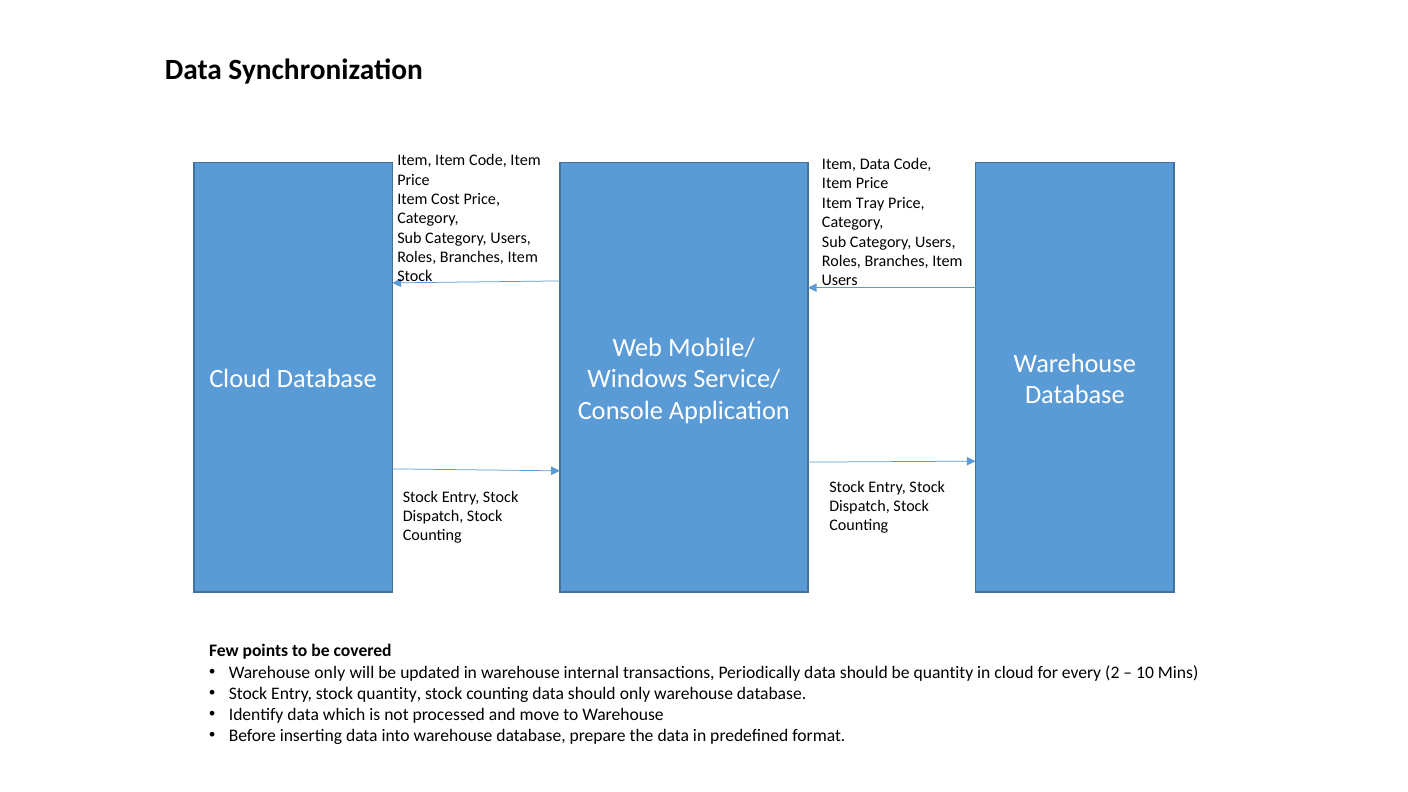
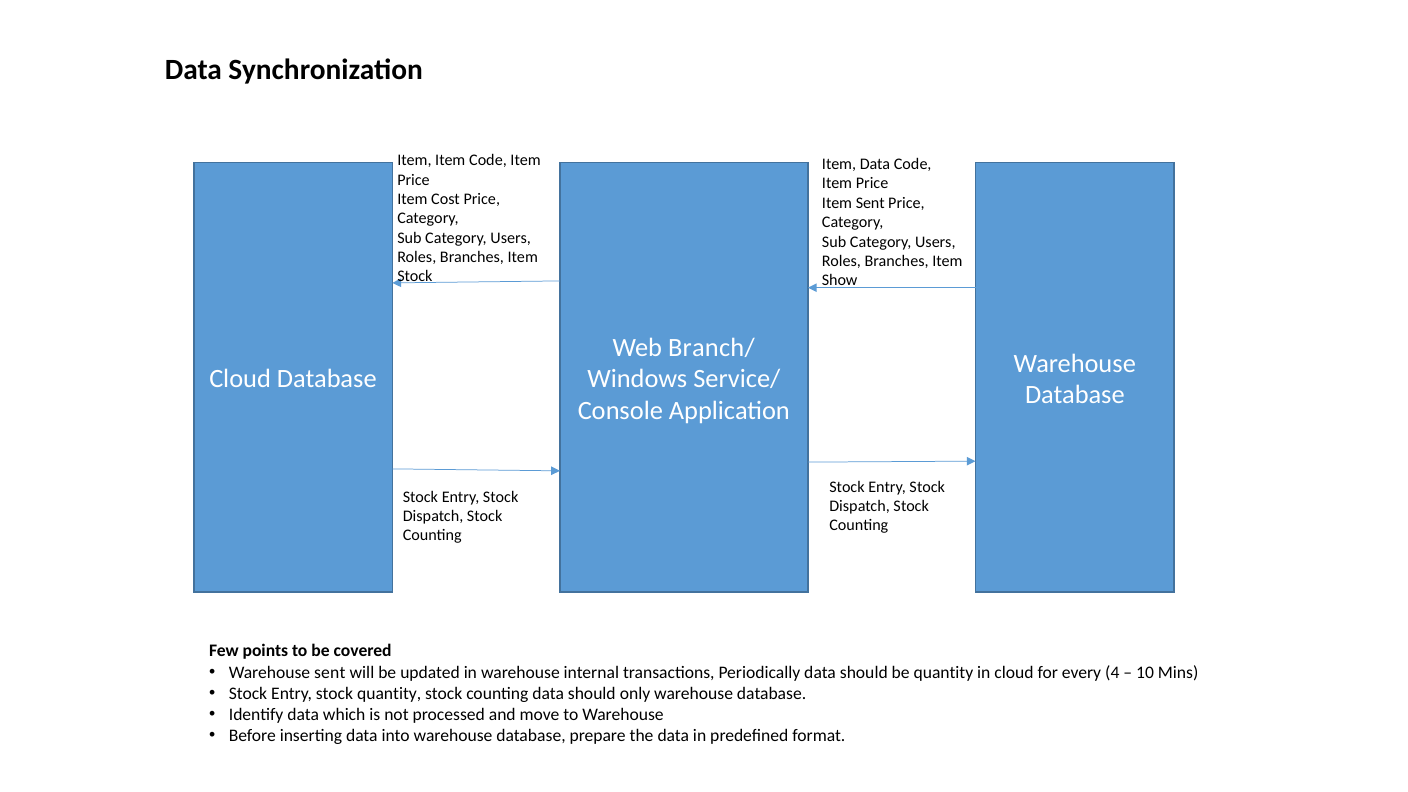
Item Tray: Tray -> Sent (870, 203)
Users: Users -> Show (840, 281)
Mobile/: Mobile/ -> Branch/ (711, 347)
Warehouse only: only -> sent (330, 672)
2: 2 -> 4 (1112, 672)
